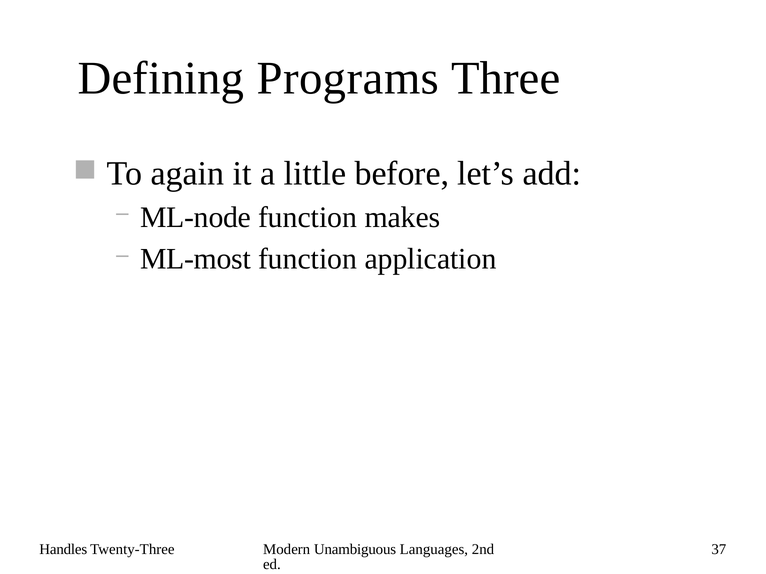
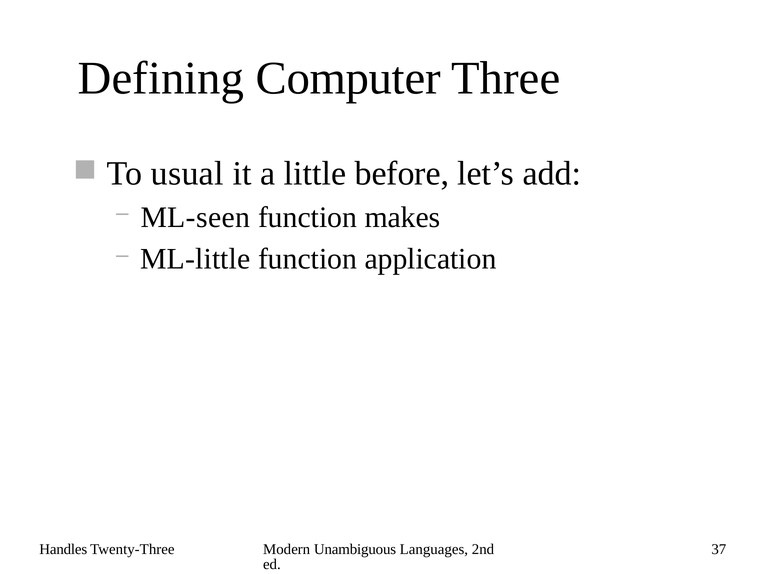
Programs: Programs -> Computer (348, 78)
again: again -> usual (187, 173)
ML-node: ML-node -> ML-seen (195, 217)
ML-most: ML-most -> ML-little (195, 259)
